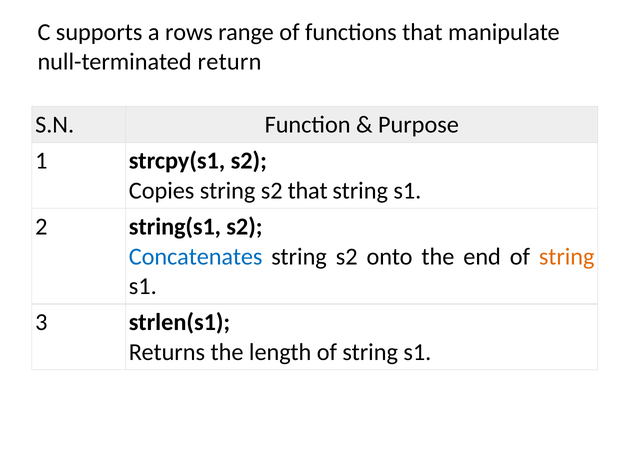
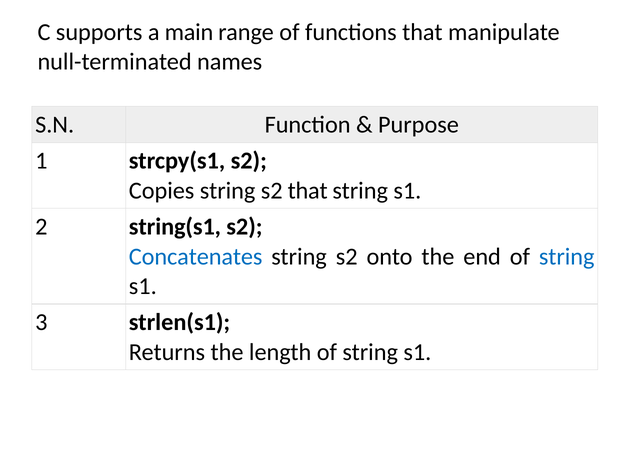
rows: rows -> main (189, 32)
return: return -> names (230, 62)
string colour: orange -> blue (567, 256)
